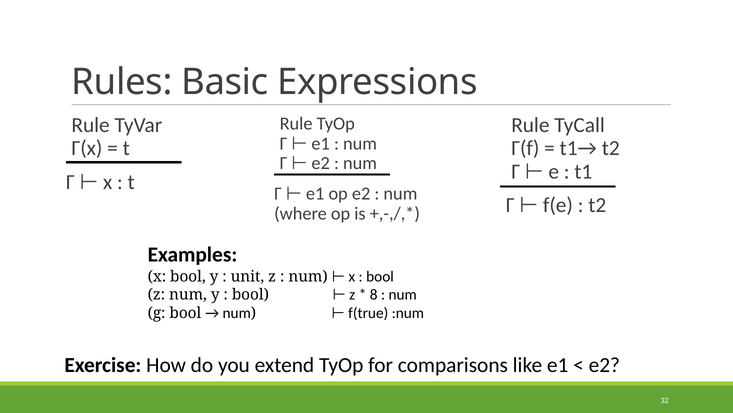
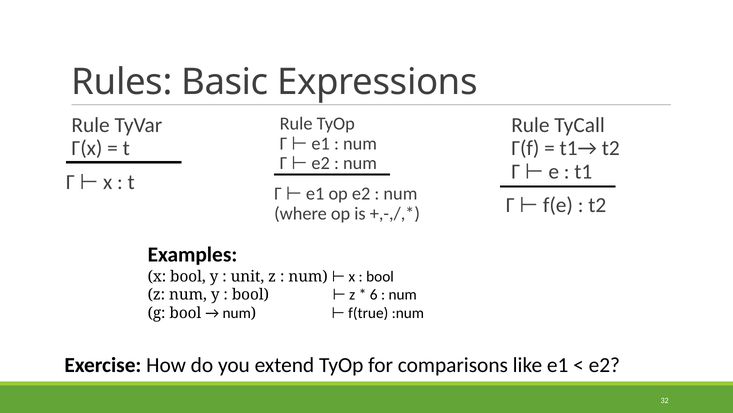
8: 8 -> 6 (374, 294)
